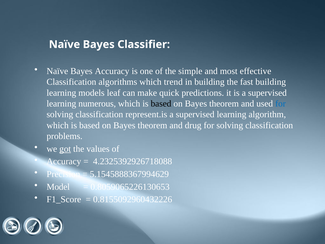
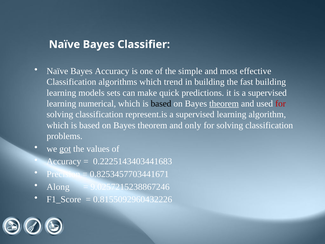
leaf: leaf -> sets (114, 93)
numerous: numerous -> numerical (97, 104)
theorem underline: none -> present (224, 104)
for colour: blue -> red (280, 104)
drug: drug -> only (193, 125)
4.2325392926718088: 4.2325392926718088 -> 0.2225143403441683 (133, 161)
5.1545888367994629: 5.1545888367994629 -> 0.8253457703441671 (129, 174)
Model: Model -> Along (58, 187)
0.8059065226130653: 0.8059065226130653 -> 9.0257215238867246 (130, 187)
